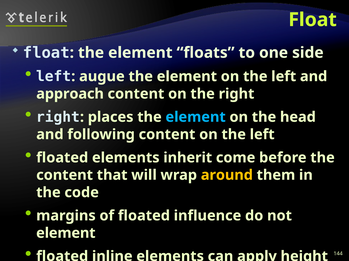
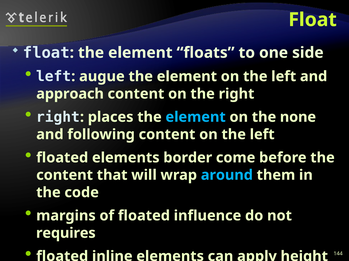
head: head -> none (298, 117)
inherit: inherit -> border (188, 158)
around colour: yellow -> light blue (227, 176)
element: element -> requires (66, 234)
